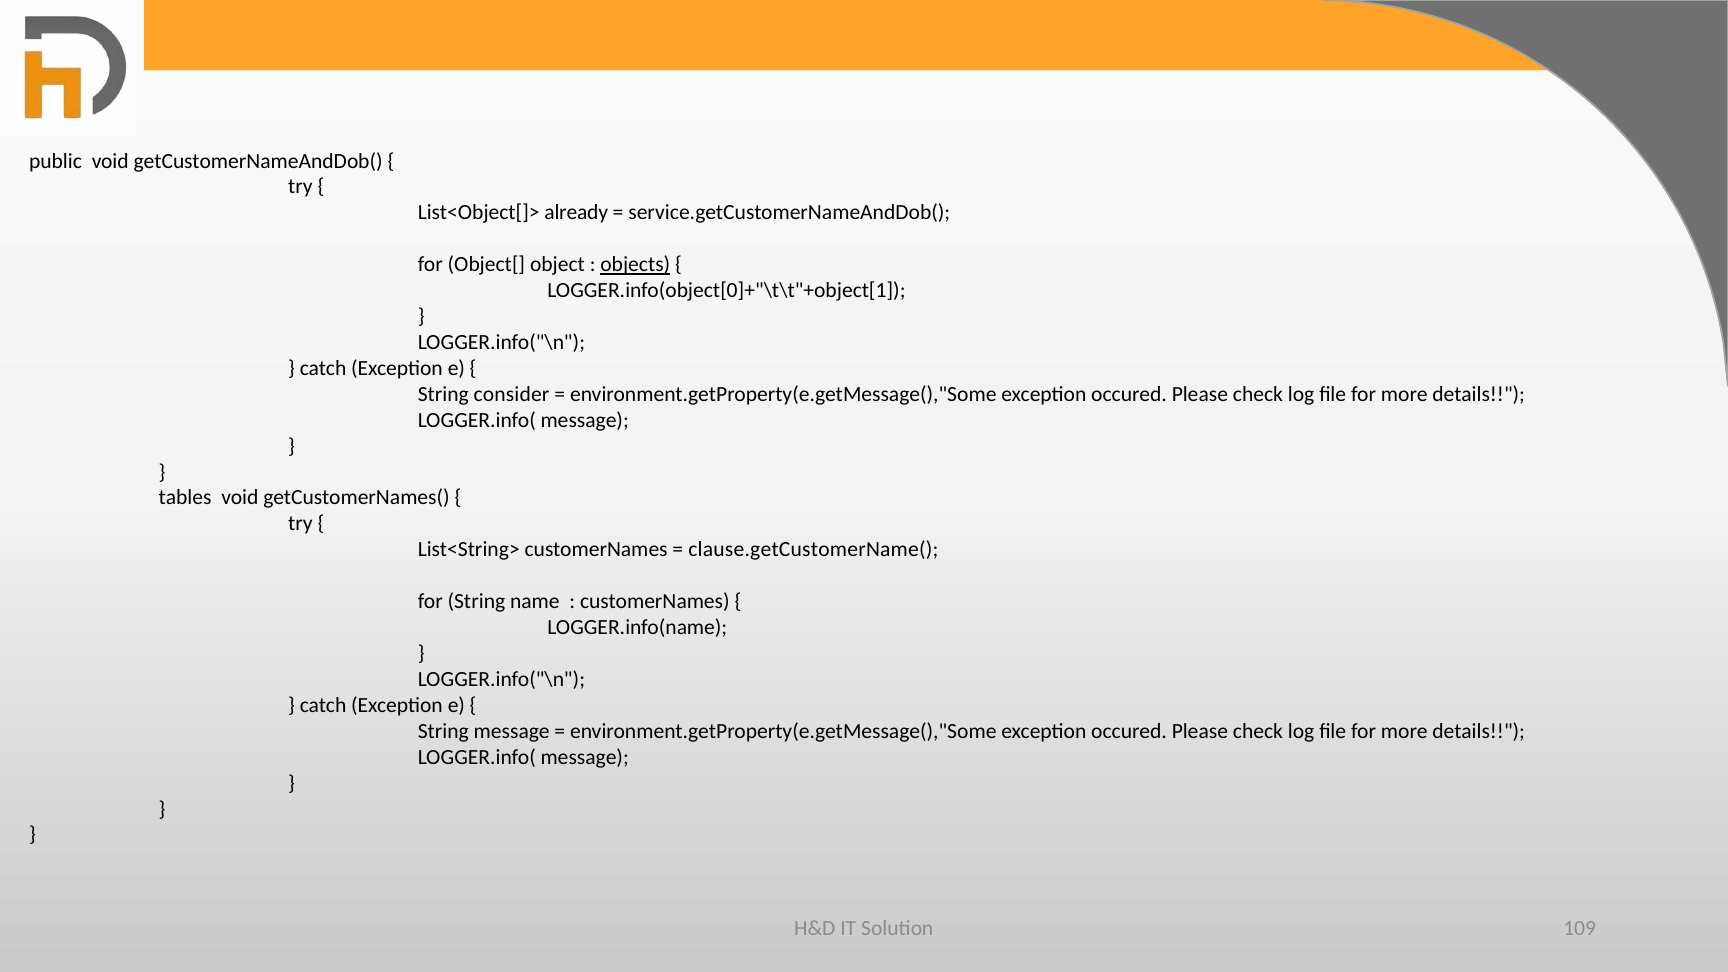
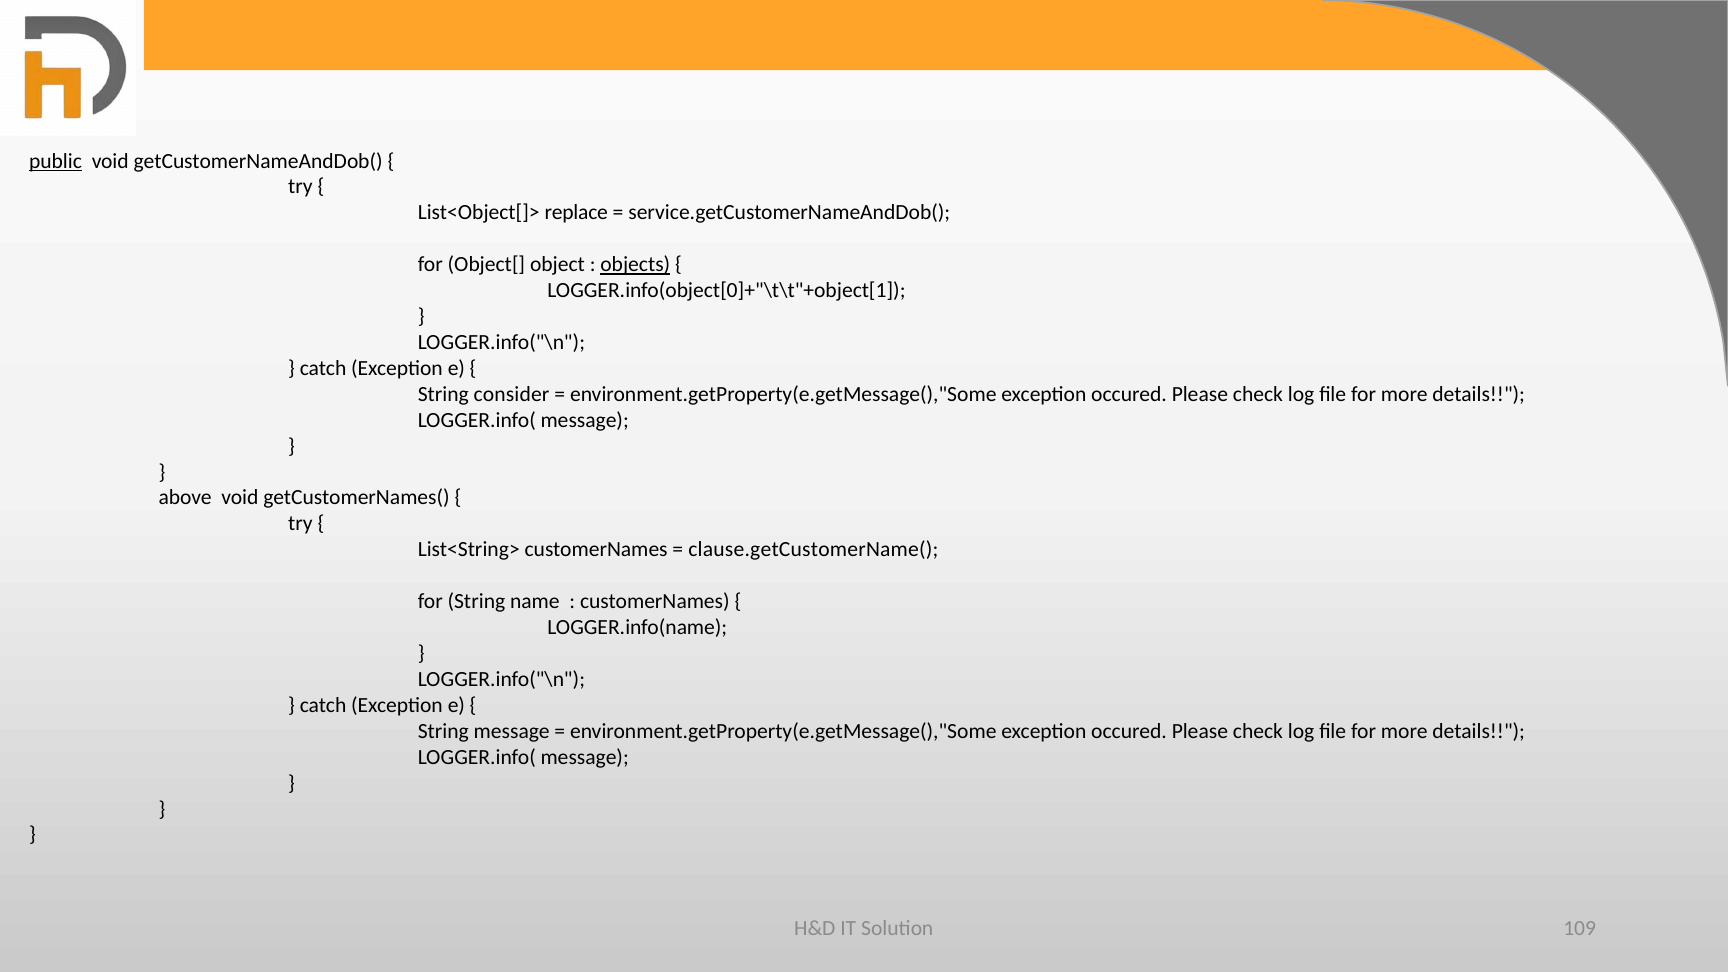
public underline: none -> present (55, 161)
already: already -> replace (576, 213)
tables: tables -> above (185, 498)
